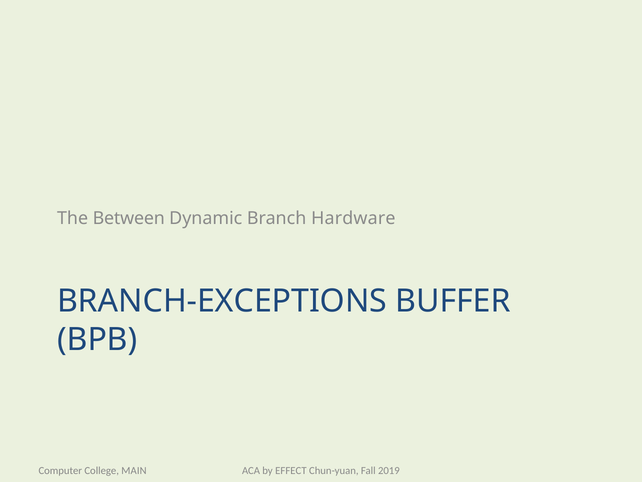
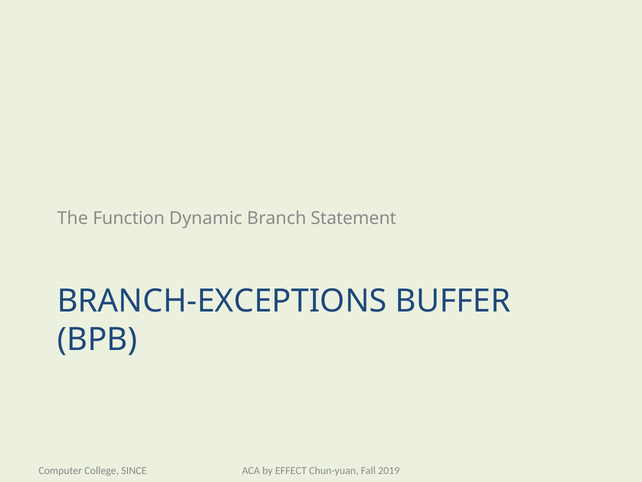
Between: Between -> Function (129, 218)
Hardware: Hardware -> Statement (354, 218)
MAIN: MAIN -> SINCE (134, 470)
